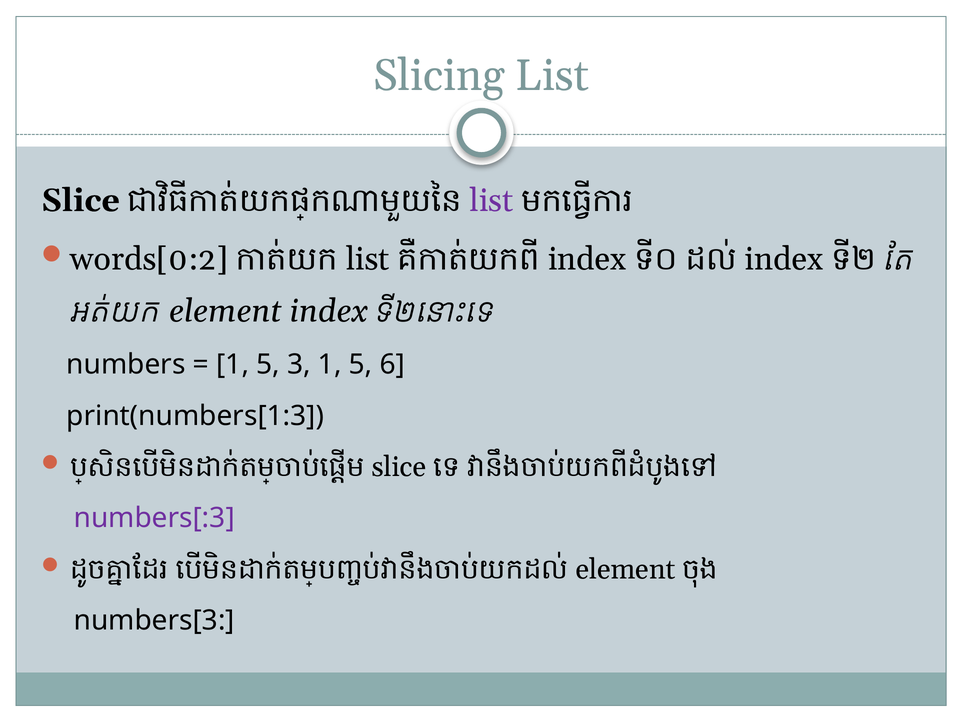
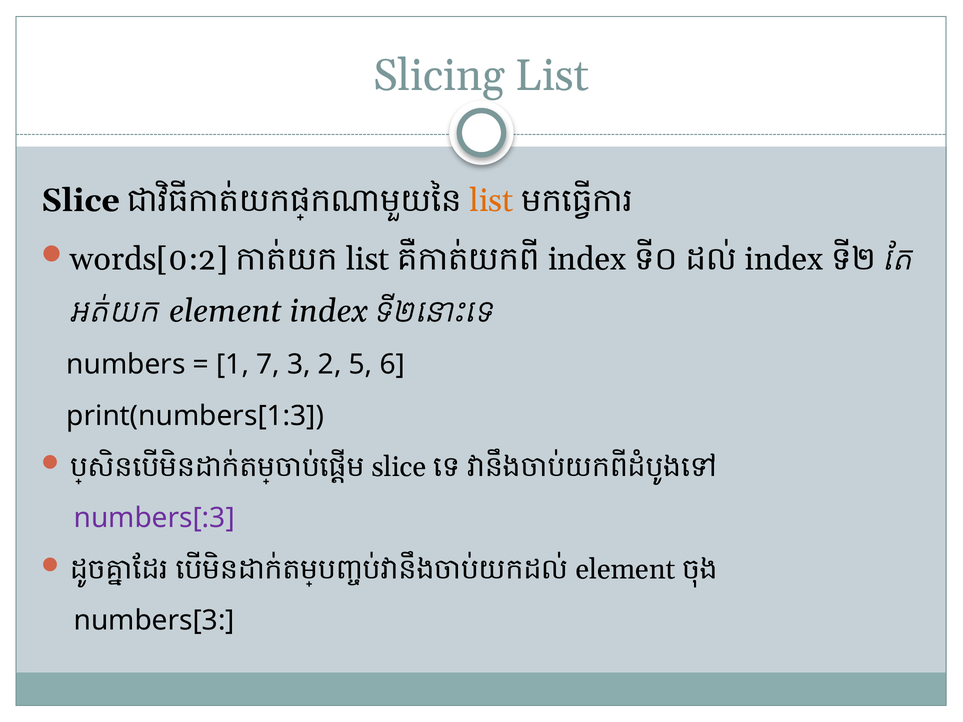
list colour: purple -> orange (492, 201)
5: 5 -> 7 (268, 365)
3 1: 1 -> 2 (330, 365)
